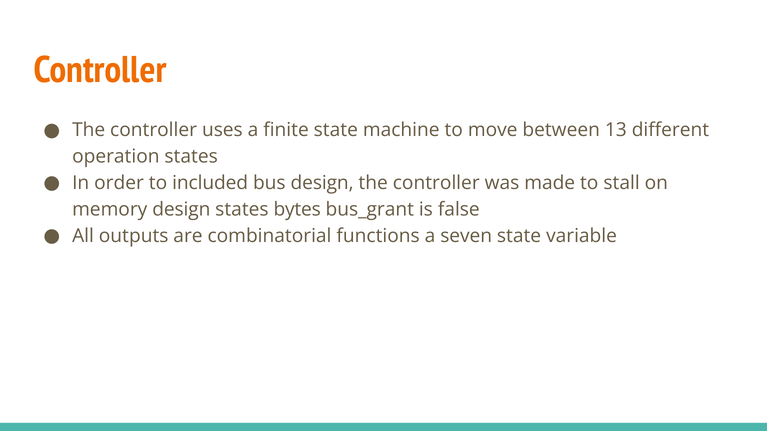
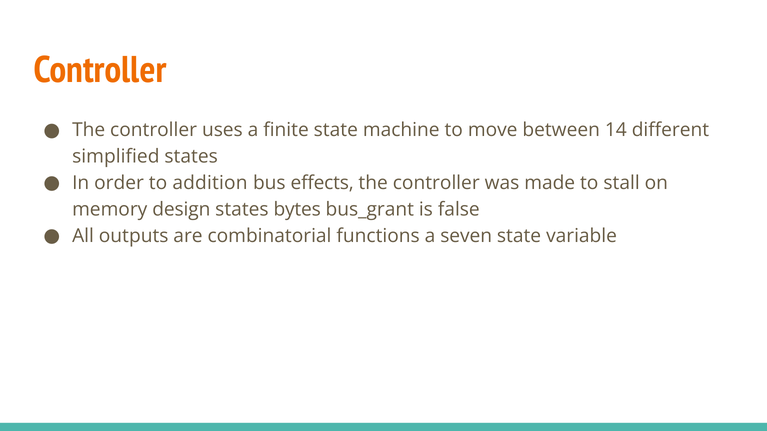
13: 13 -> 14 (616, 130)
operation: operation -> simplified (116, 157)
included: included -> addition (210, 183)
bus design: design -> effects (322, 183)
